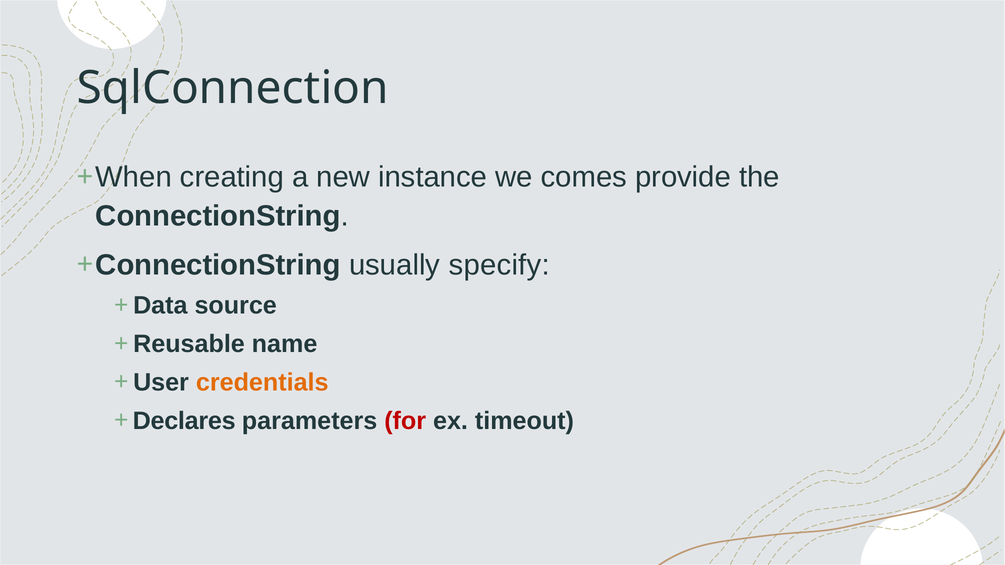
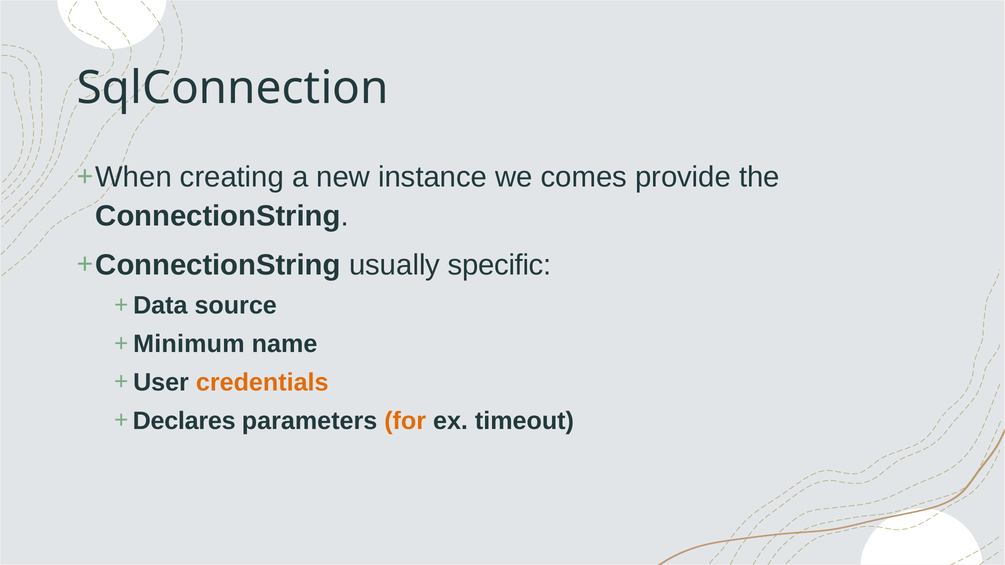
specify: specify -> specific (500, 265)
Reusable: Reusable -> Minimum (189, 344)
for colour: red -> orange (405, 421)
